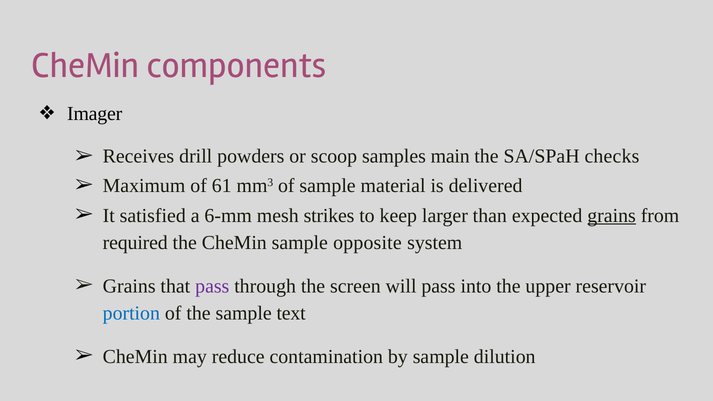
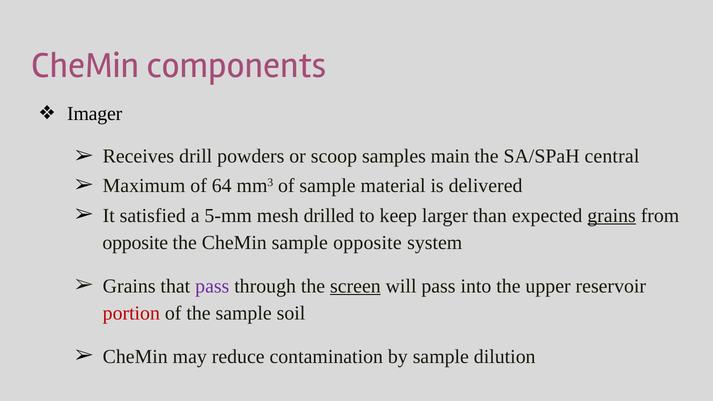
checks: checks -> central (612, 156)
61: 61 -> 64 (222, 186)
6-mm: 6-mm -> 5-mm (228, 216)
strikes: strikes -> drilled (329, 216)
required: required -> opposite (135, 243)
screen underline: none -> present (355, 286)
portion colour: blue -> red (131, 313)
text: text -> soil (291, 313)
